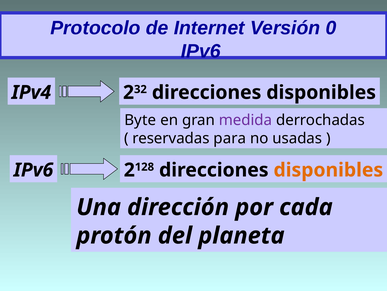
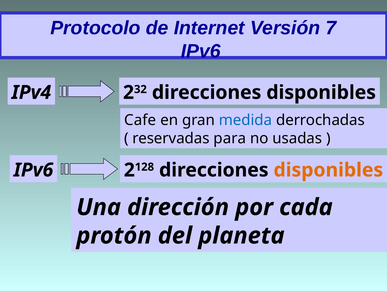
0: 0 -> 7 (331, 28)
Byte: Byte -> Cafe (140, 120)
medida colour: purple -> blue (246, 120)
